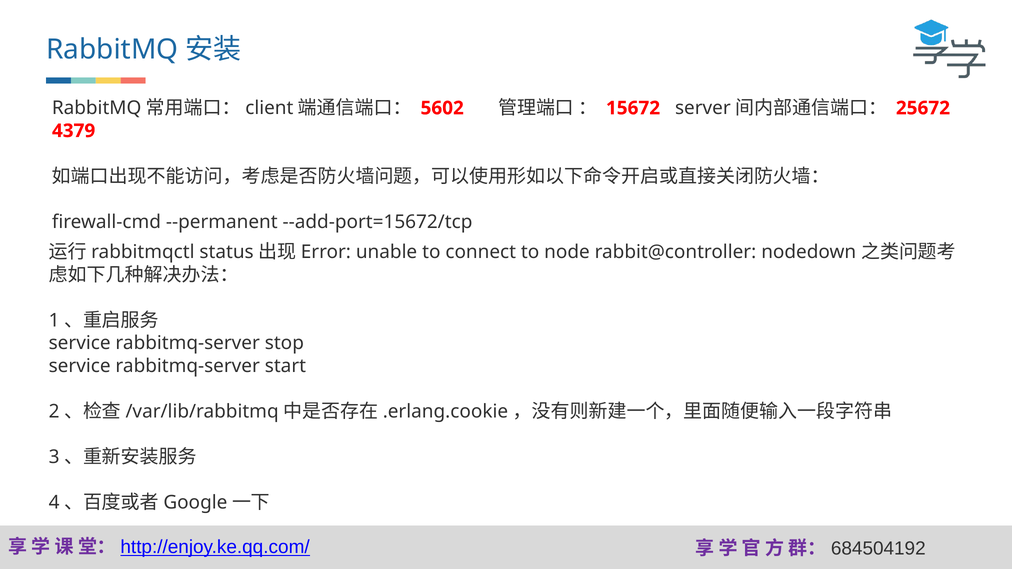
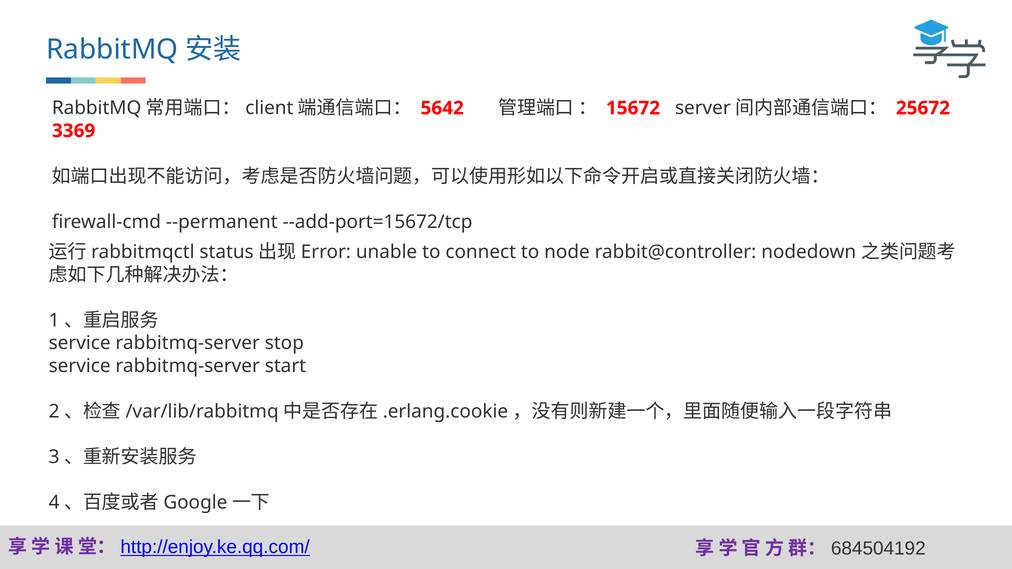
5602: 5602 -> 5642 (442, 108)
4379: 4379 -> 3369 (74, 131)
